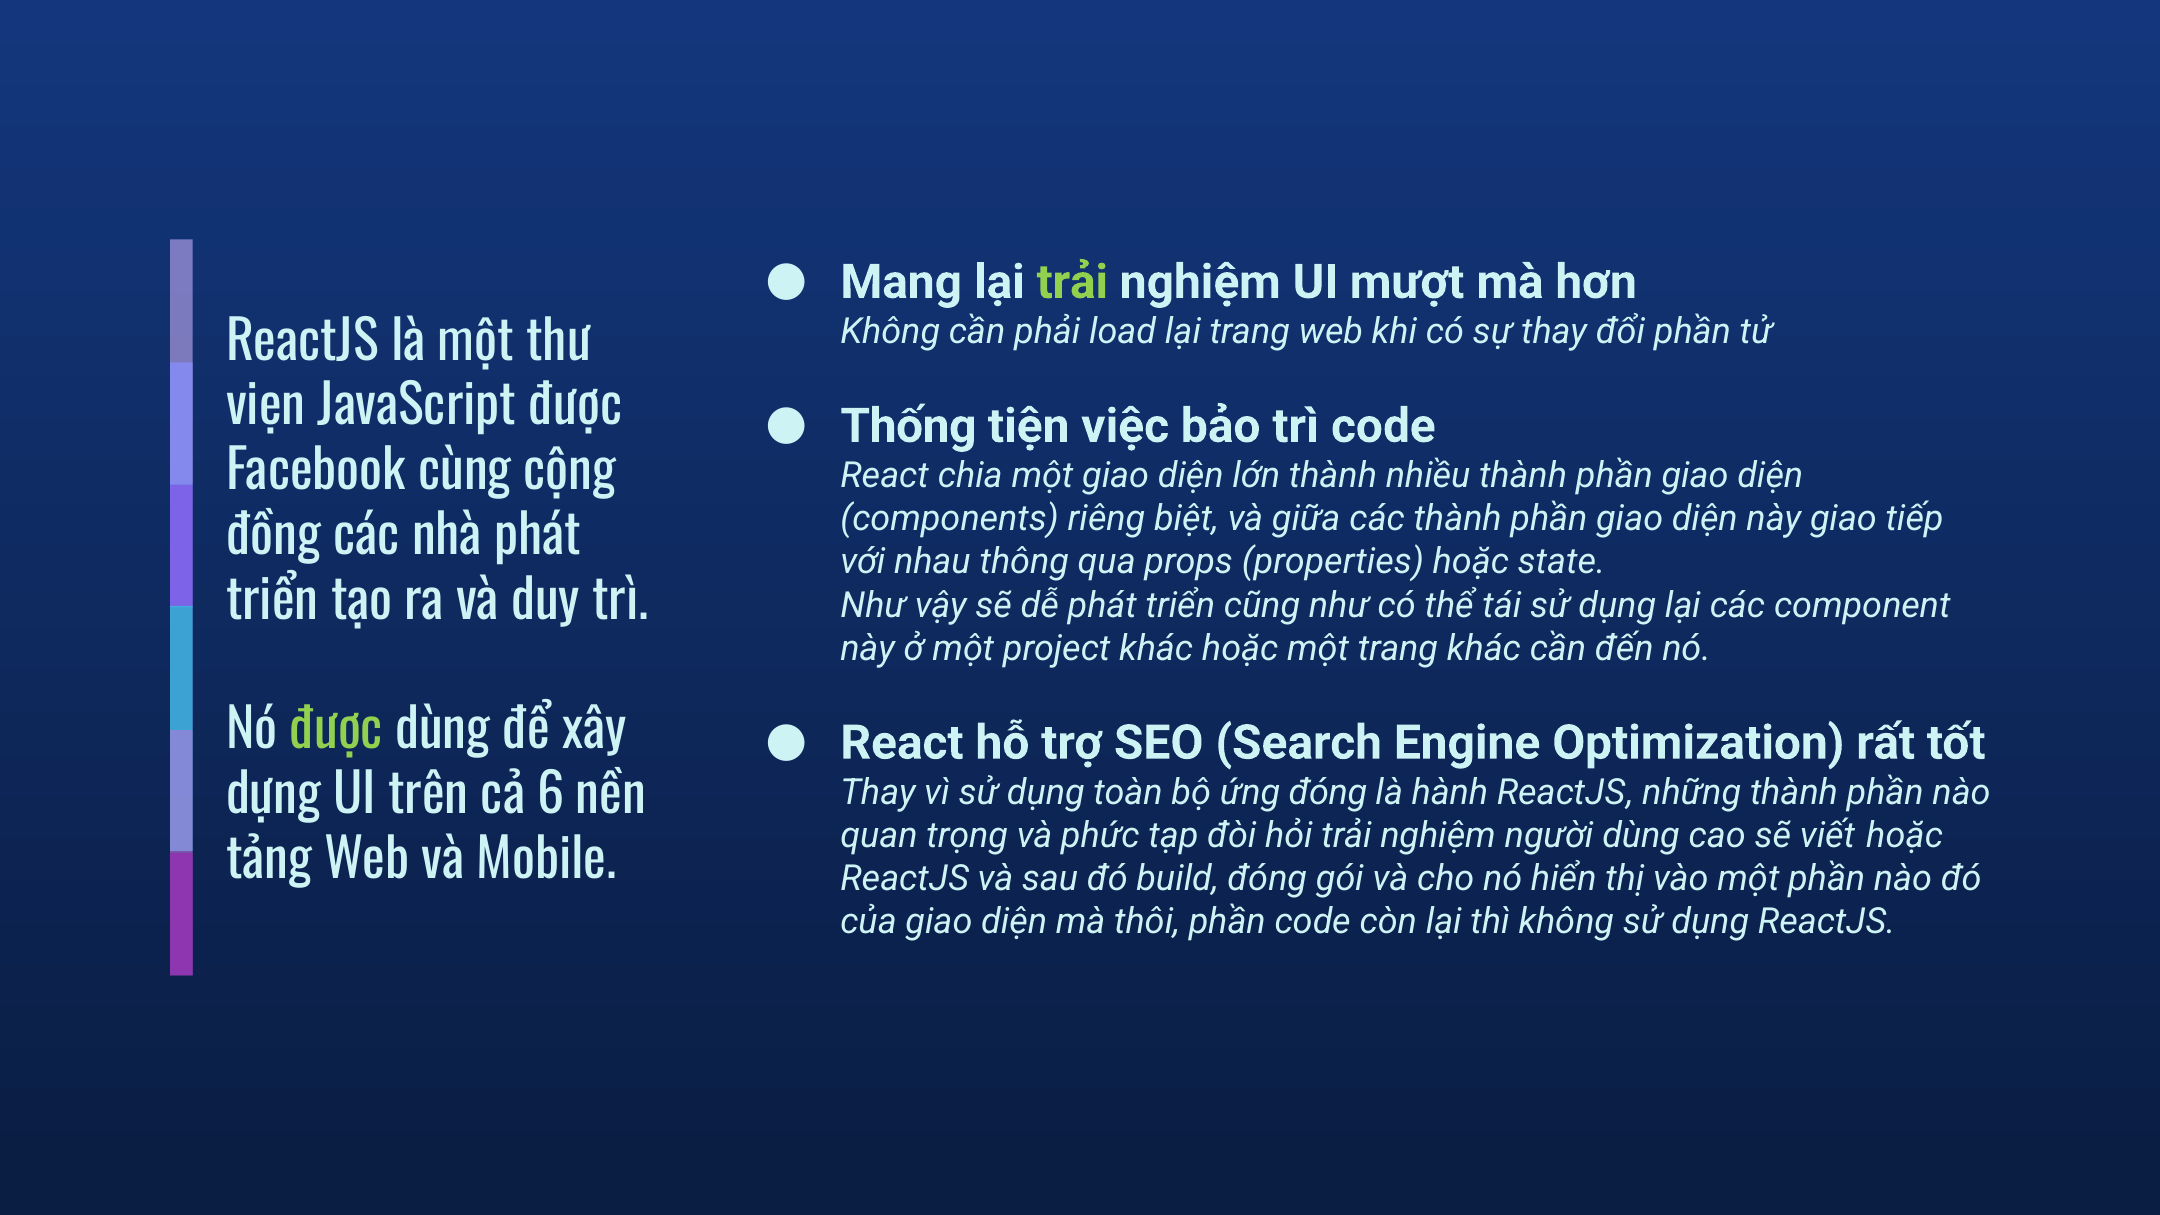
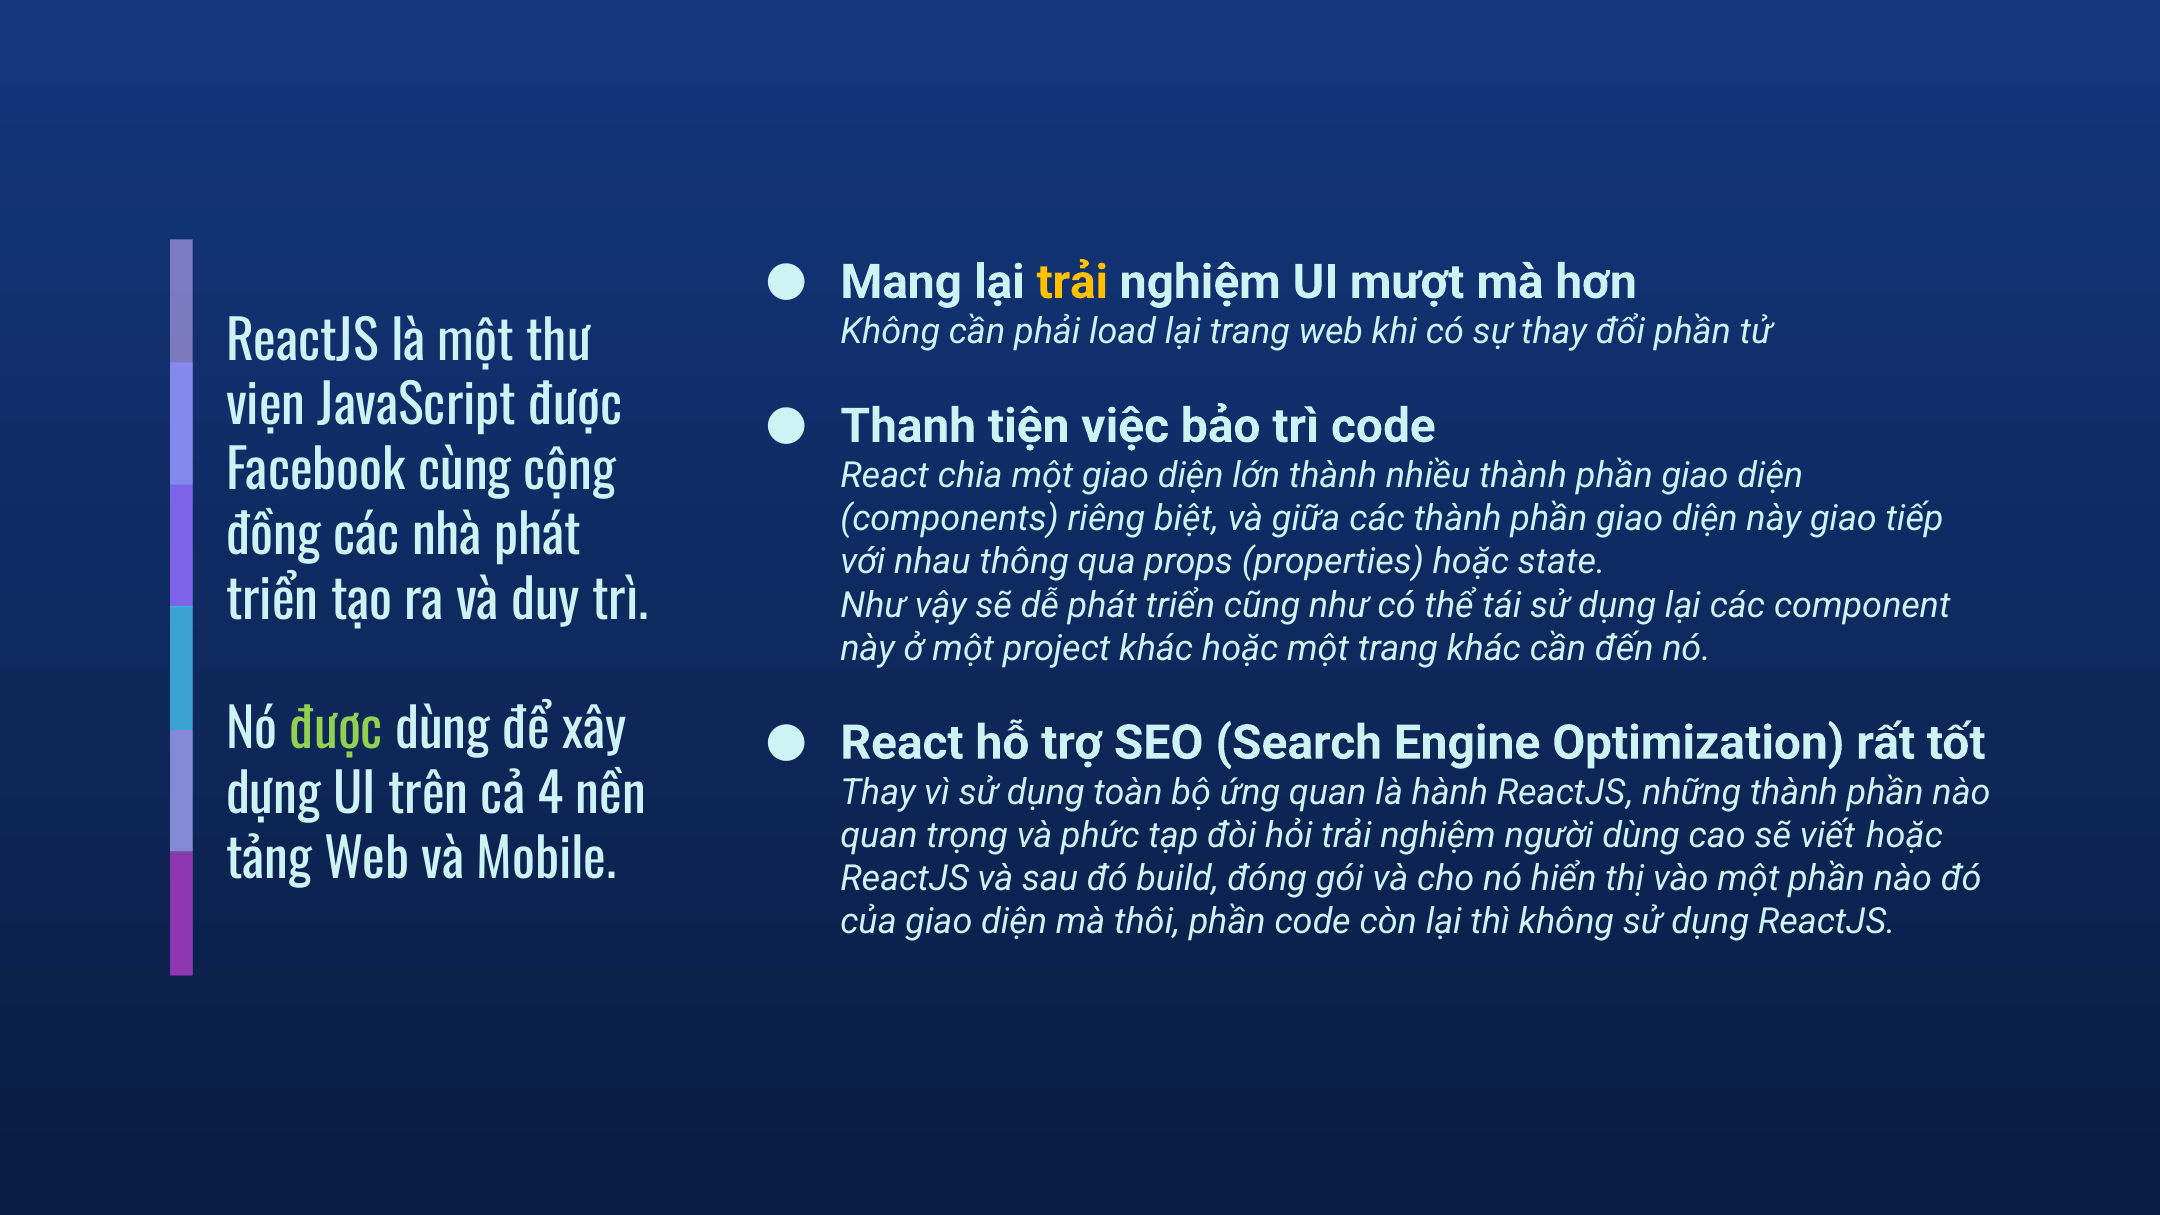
trải colour: light green -> yellow (1072, 282)
Thống: Thống -> Thanh (908, 426)
ứng đóng: đóng -> quan (1328, 792)
6: 6 -> 4 (551, 796)
